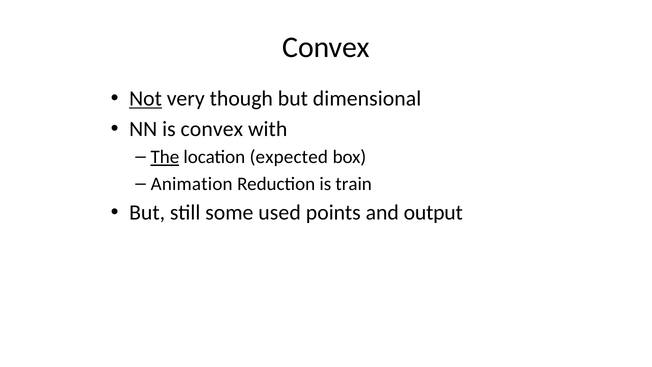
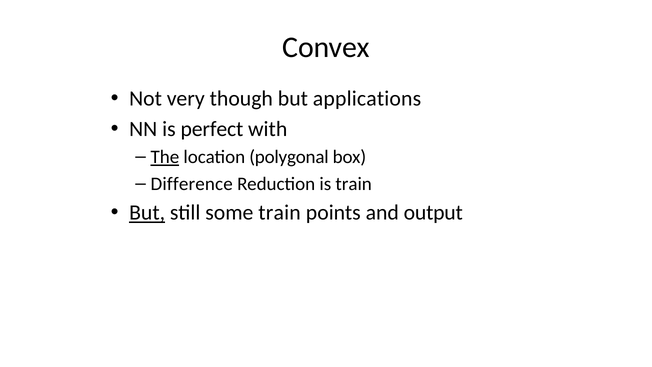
Not underline: present -> none (146, 99)
dimensional: dimensional -> applications (367, 99)
is convex: convex -> perfect (212, 129)
expected: expected -> polygonal (289, 157)
Animation: Animation -> Difference (192, 184)
But underline: none -> present (147, 213)
some used: used -> train (280, 213)
